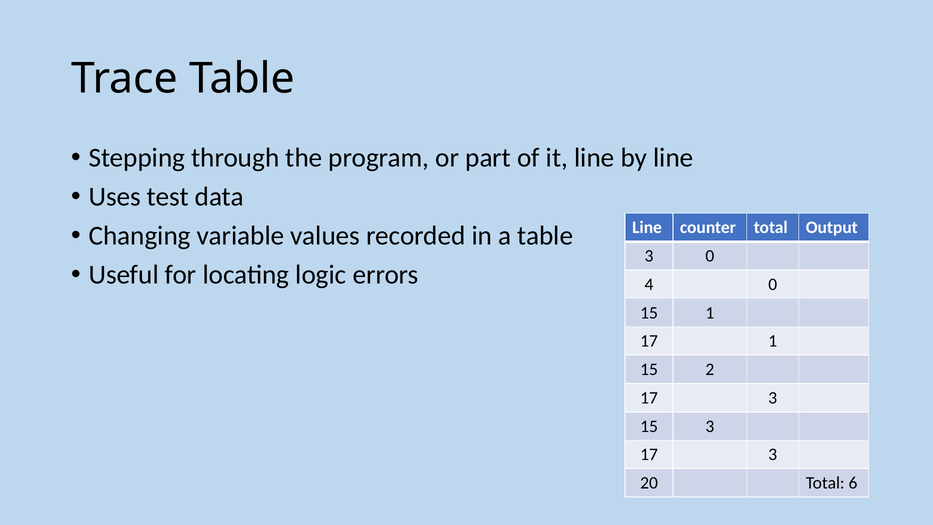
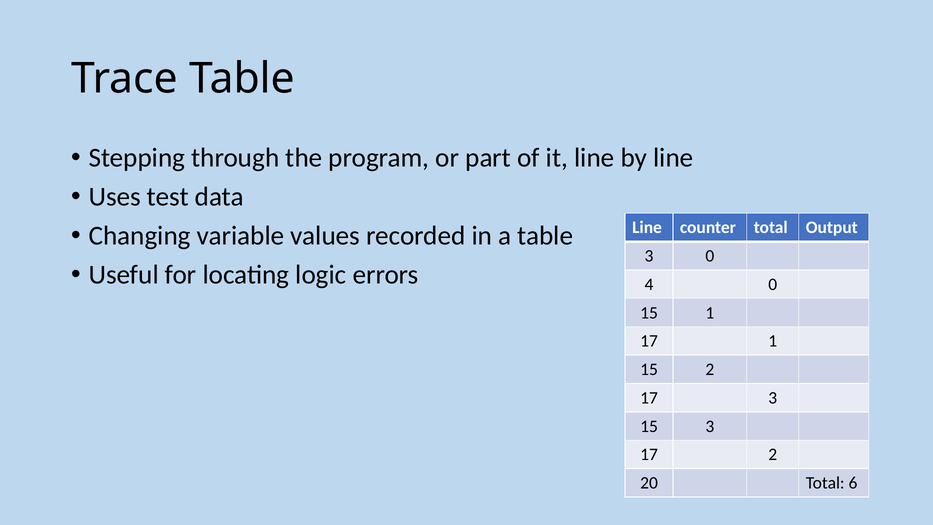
3: 3 -> 2 (773, 454)
